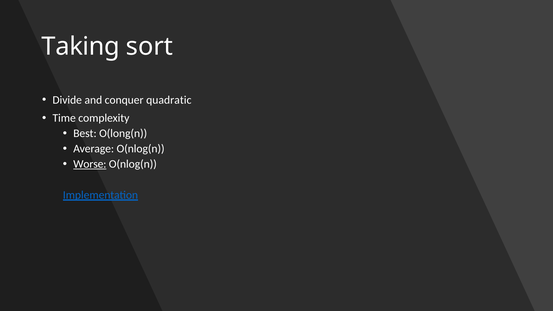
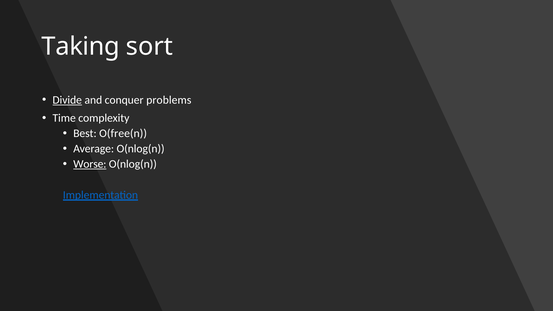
Divide underline: none -> present (67, 100)
quadratic: quadratic -> problems (169, 100)
O(long(n: O(long(n -> O(free(n (123, 134)
